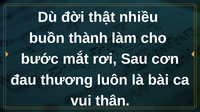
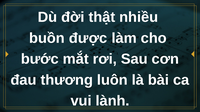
thành: thành -> được (88, 38)
thân: thân -> lành (113, 101)
